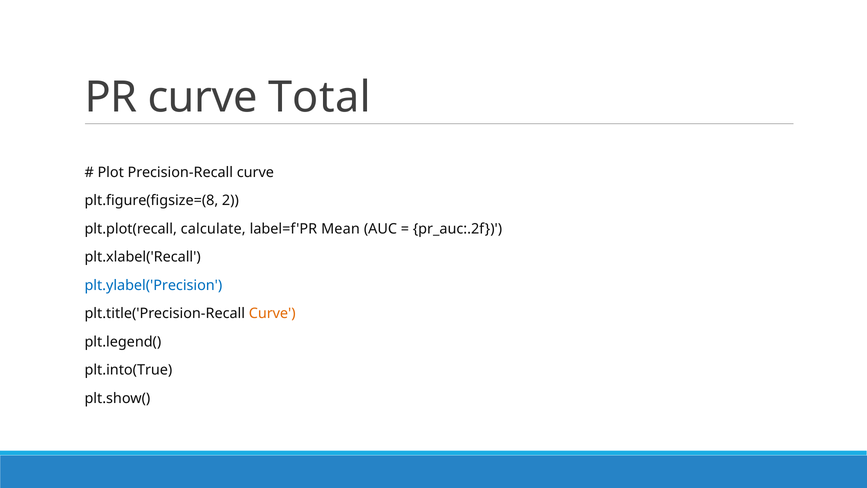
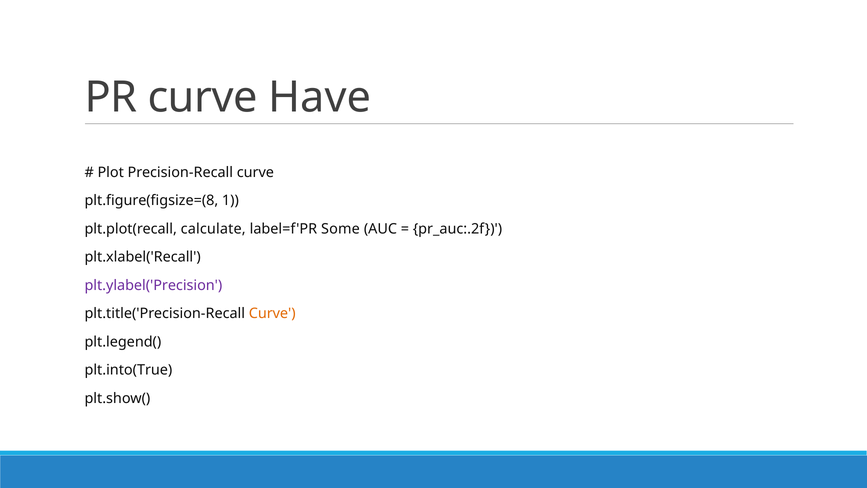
Total: Total -> Have (320, 97)
2: 2 -> 1 (230, 200)
Mean: Mean -> Some (340, 229)
plt.ylabel('Precision colour: blue -> purple (153, 285)
